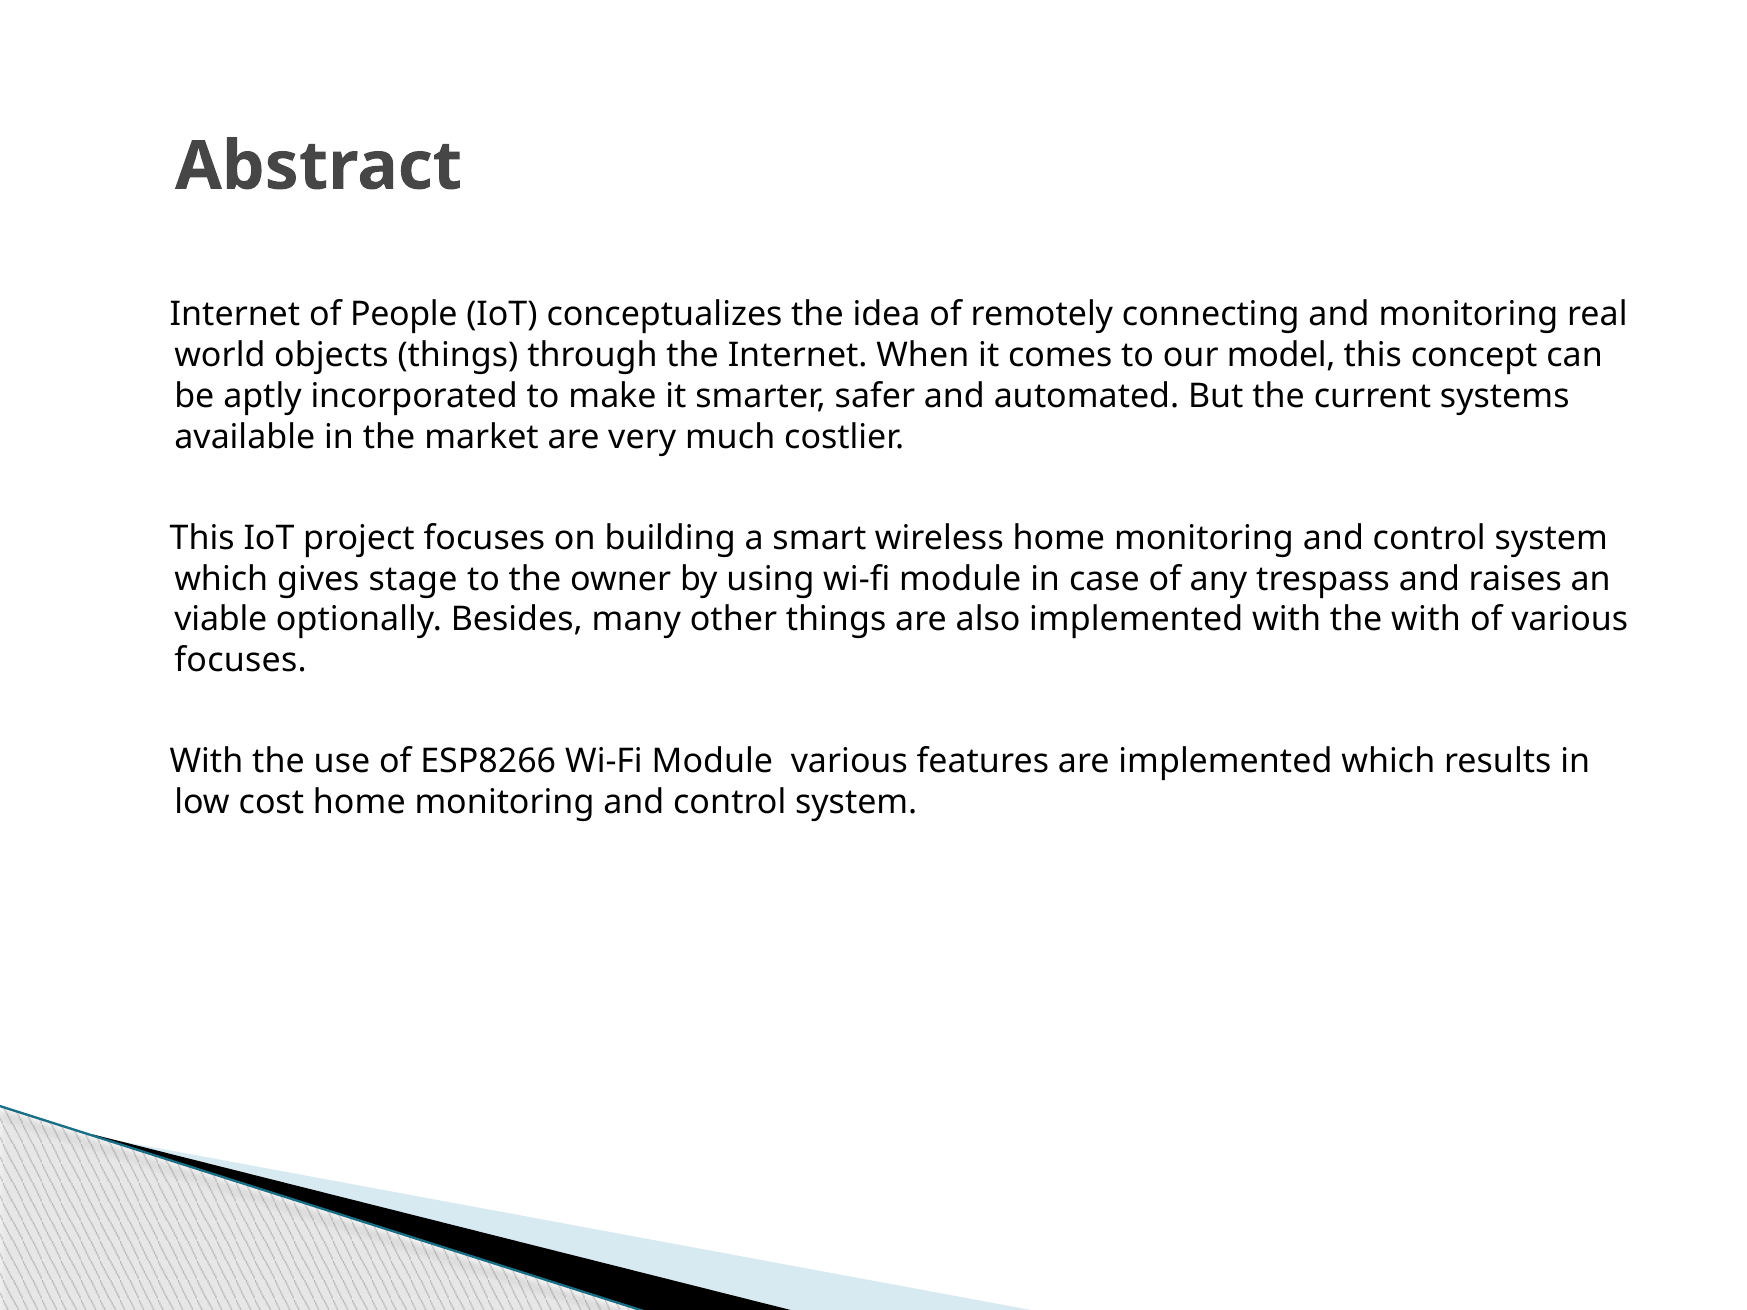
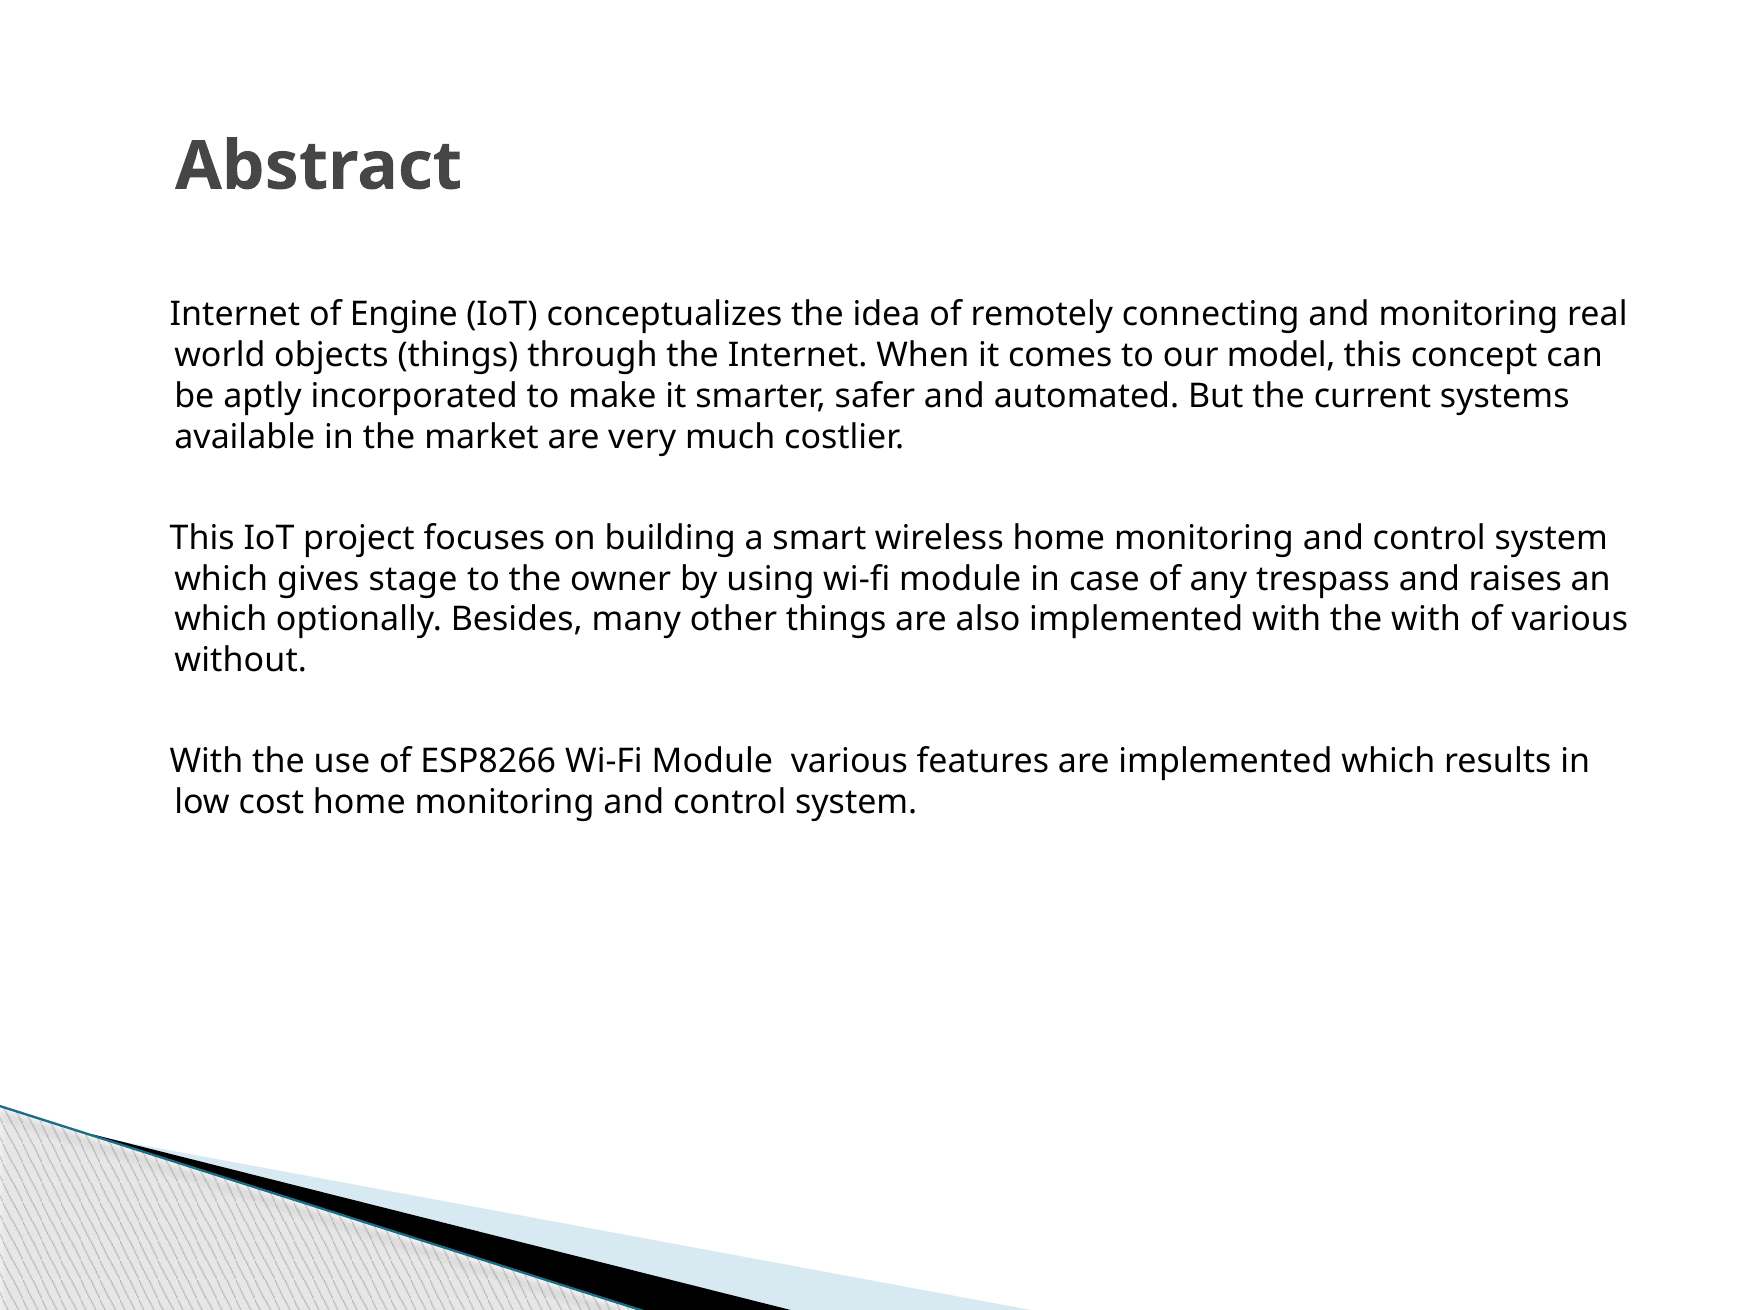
People: People -> Engine (404, 314)
viable: viable -> which (221, 620)
focuses: focuses -> without (241, 661)
